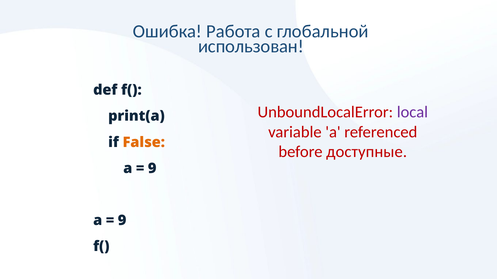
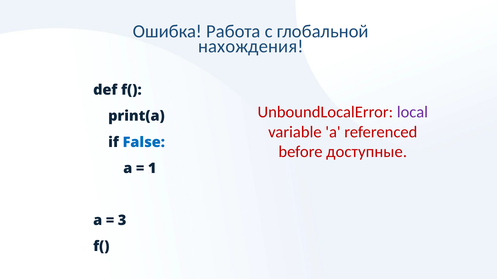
использован: использован -> нахождения (251, 46)
False colour: orange -> blue (144, 143)
9: 9 -> 1 (152, 169)
9: 9 -> 3 (122, 221)
